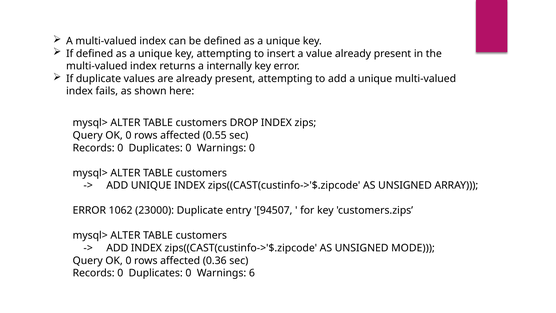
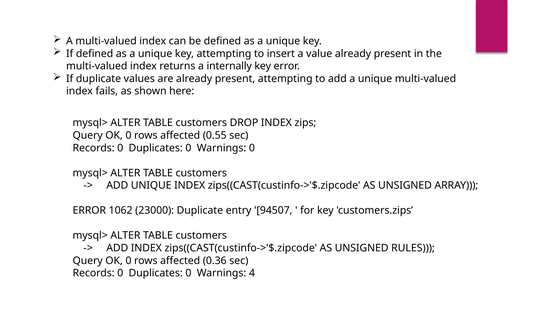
MODE: MODE -> RULES (413, 248)
6: 6 -> 4 (252, 273)
